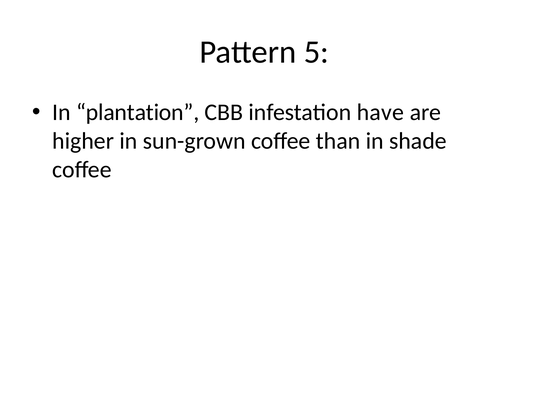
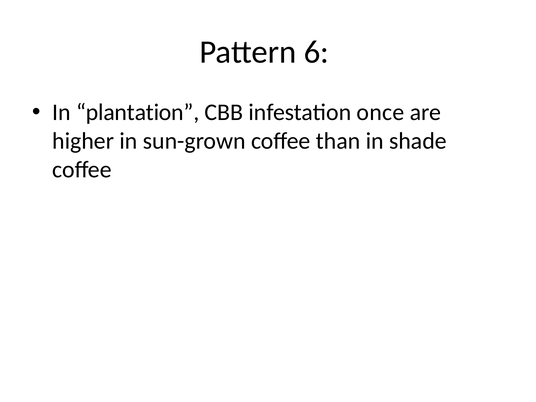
5: 5 -> 6 (316, 52)
have: have -> once (380, 112)
